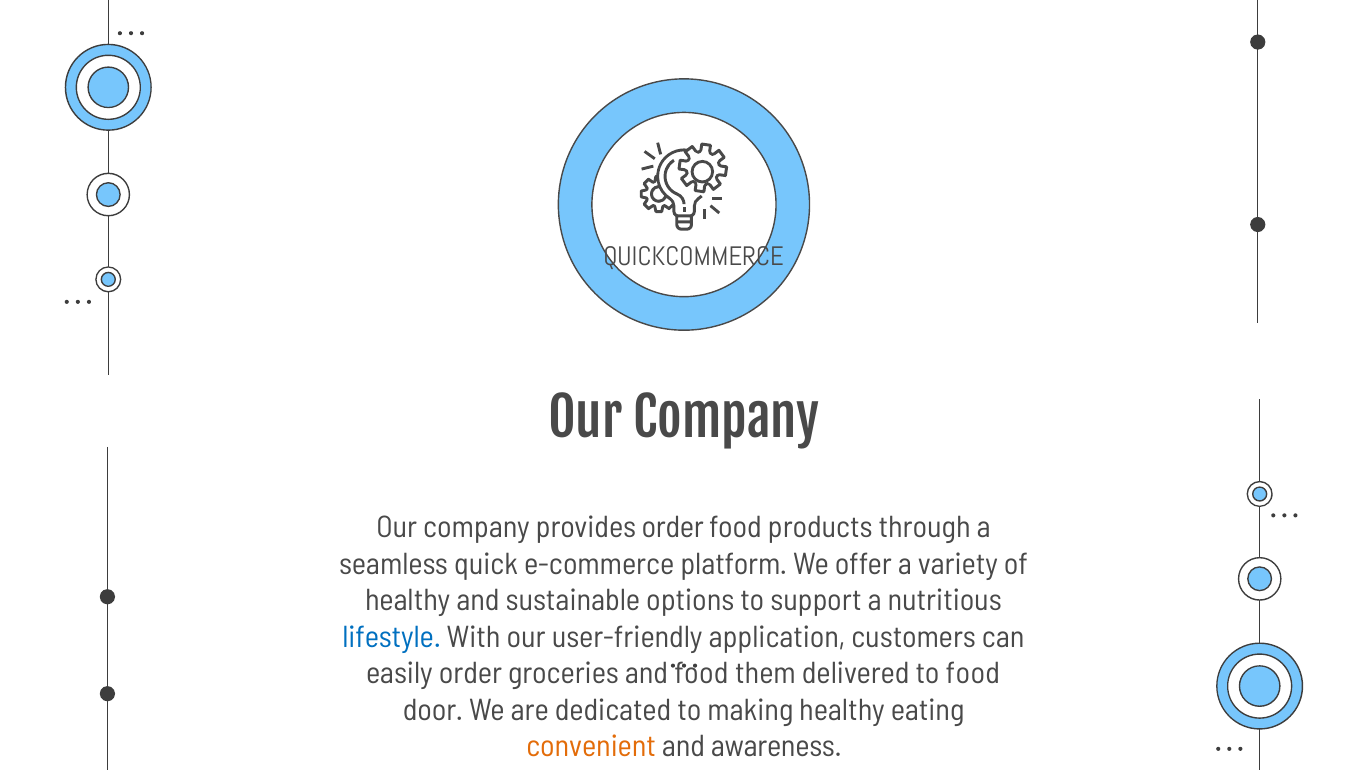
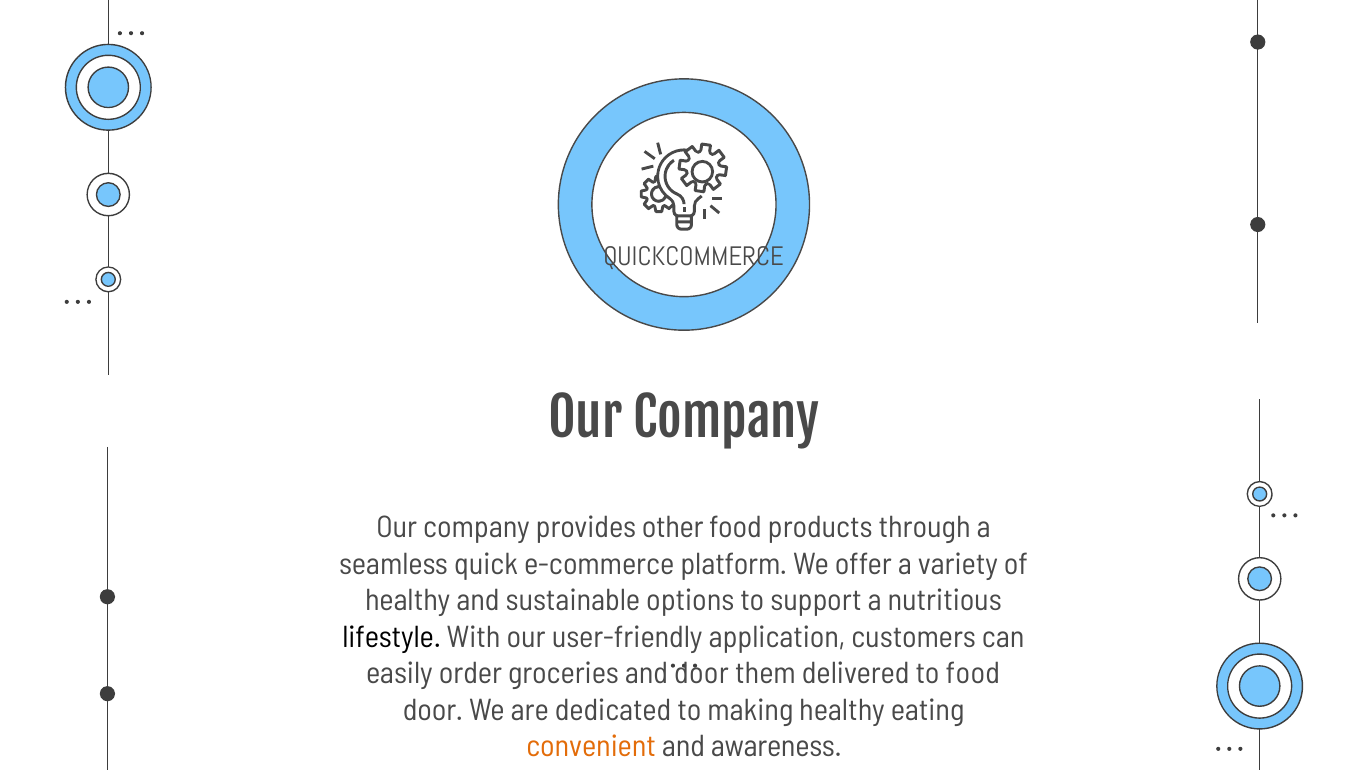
provides order: order -> other (673, 527)
lifestyle colour: blue -> black (392, 637)
and food: food -> door (701, 673)
